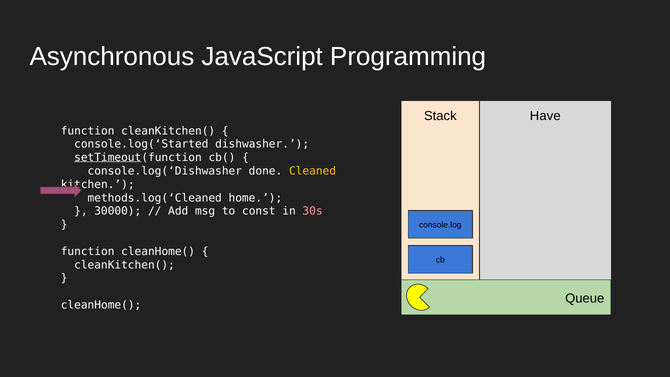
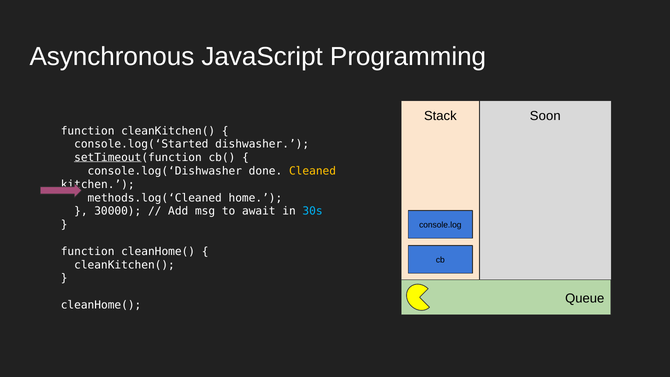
Have: Have -> Soon (545, 116)
const: const -> await (259, 211)
30s colour: pink -> light blue (313, 211)
